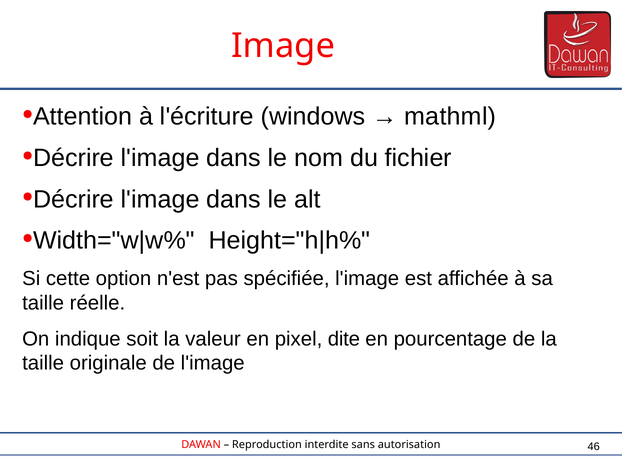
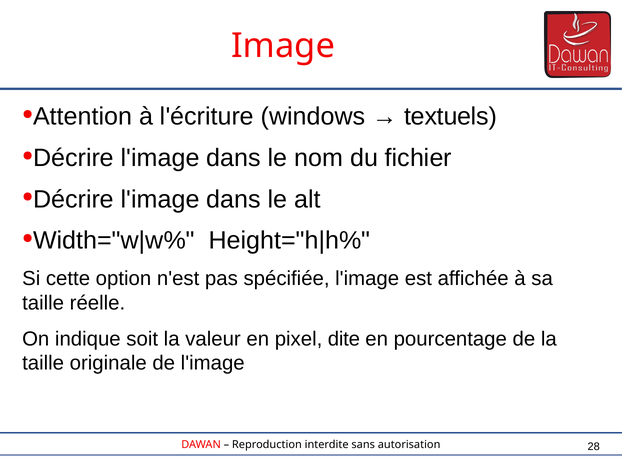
mathml: mathml -> textuels (450, 117)
46: 46 -> 28 (594, 447)
